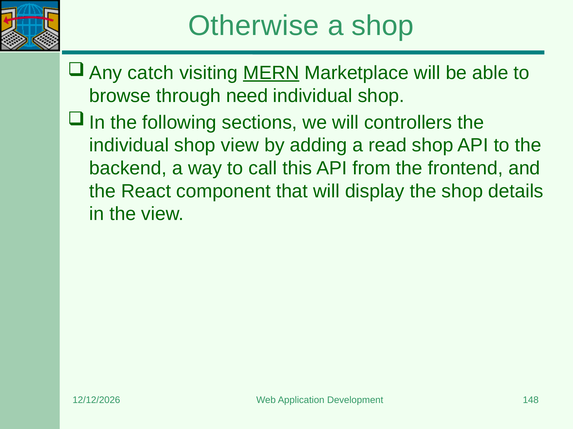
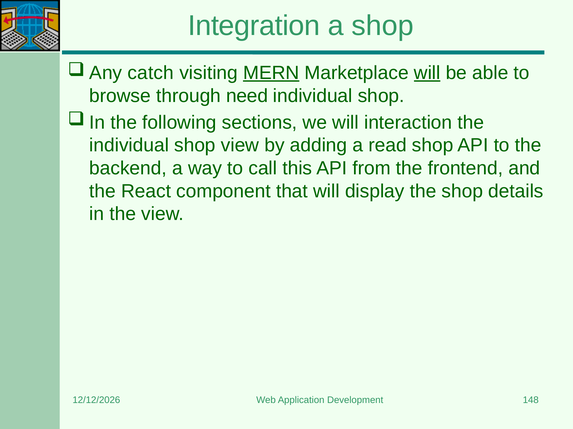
Otherwise: Otherwise -> Integration (254, 26)
will underline: none -> present (427, 73)
controllers: controllers -> interaction (408, 123)
